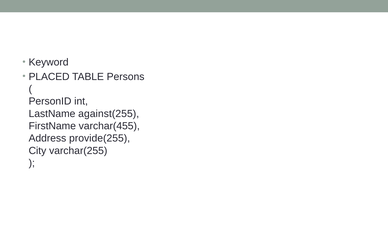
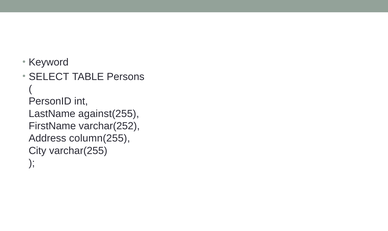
PLACED: PLACED -> SELECT (49, 77)
varchar(455: varchar(455 -> varchar(252 (109, 126)
provide(255: provide(255 -> column(255 (100, 138)
